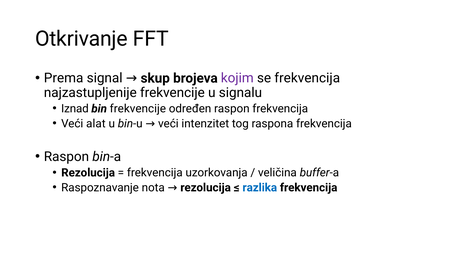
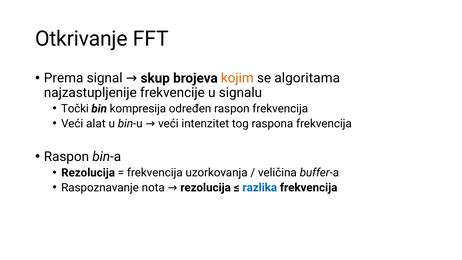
kojim colour: purple -> orange (237, 78)
se frekvencija: frekvencija -> algoritama (307, 78)
Iznad: Iznad -> Točki (75, 109)
bin frekvencije: frekvencije -> kompresija (138, 109)
